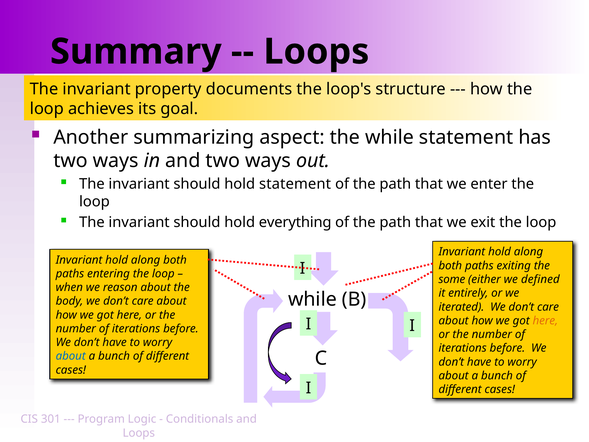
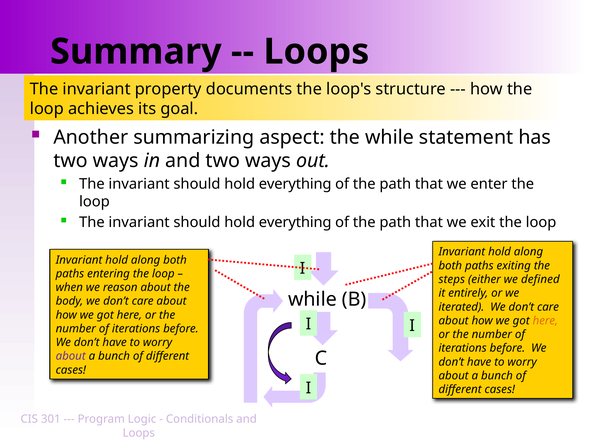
statement: statement -> everything (295, 184)
some: some -> steps (452, 279)
about colour: blue -> purple (71, 356)
